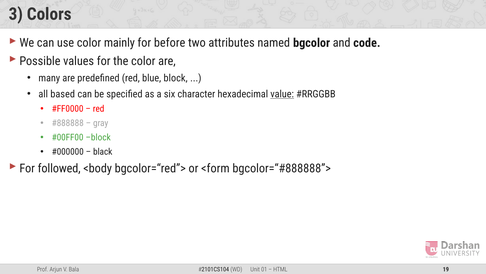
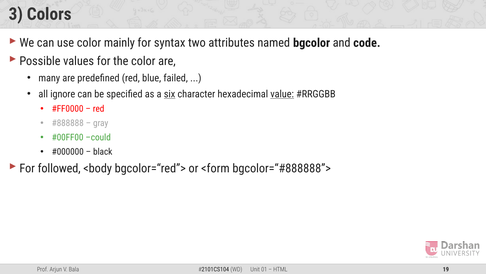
before: before -> syntax (170, 43)
blue block: block -> failed (176, 78)
based: based -> ignore (63, 94)
six underline: none -> present (170, 94)
block: block -> could (98, 137)
